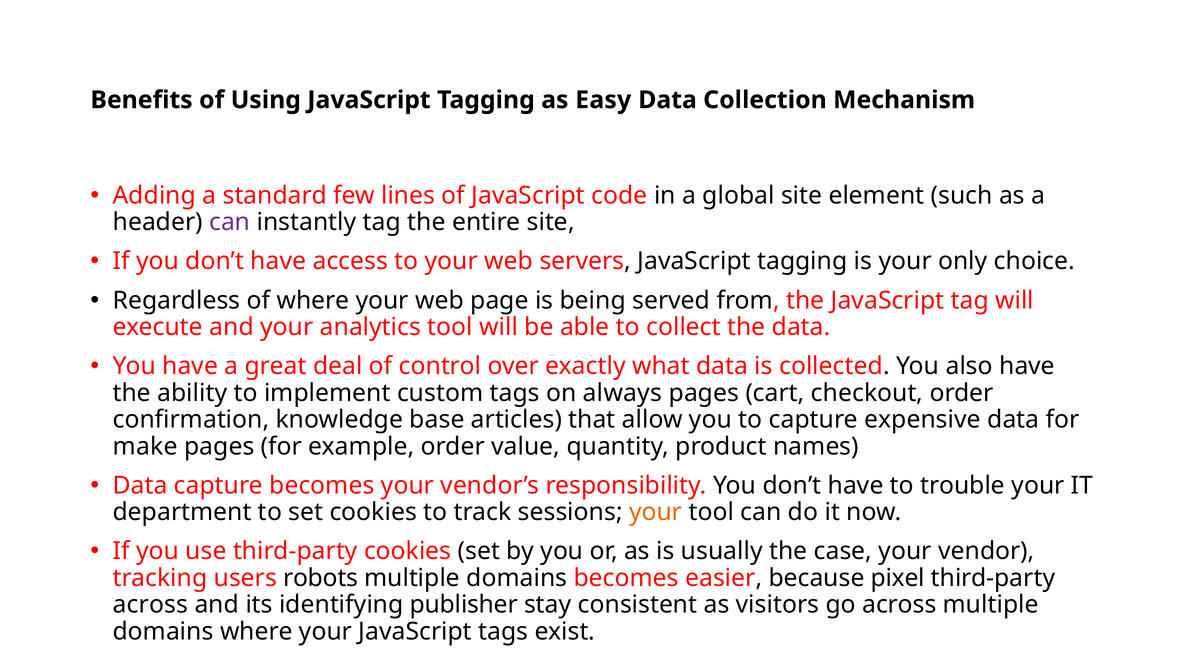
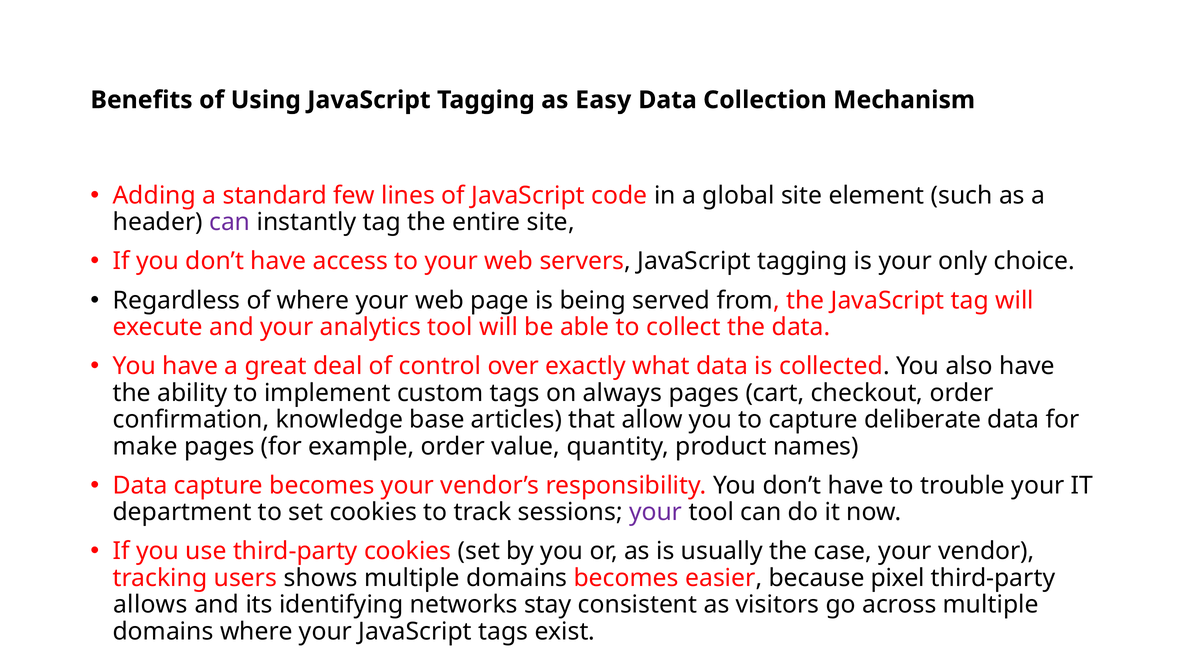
expensive: expensive -> deliberate (923, 419)
your colour: orange -> purple (656, 512)
robots: robots -> shows (321, 578)
across: across -> allows (150, 604)
publisher: publisher -> networks (464, 604)
